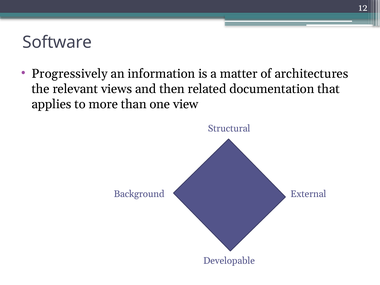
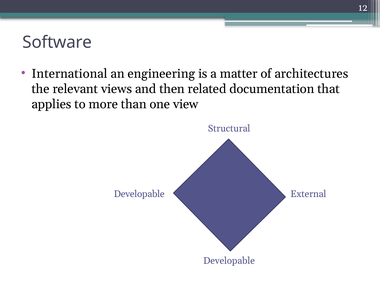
Progressively: Progressively -> International (70, 74)
information: information -> engineering (161, 74)
Background: Background -> Developable (139, 194)
